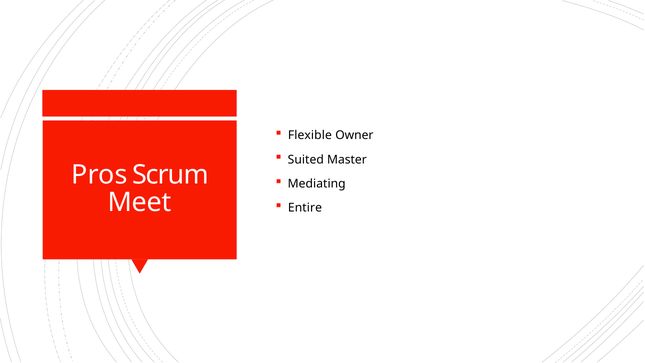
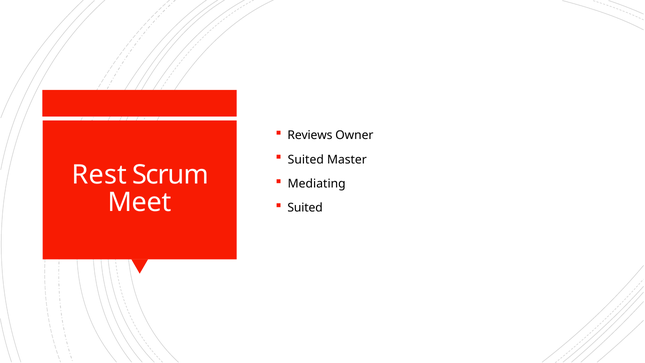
Flexible: Flexible -> Reviews (310, 135)
Pros: Pros -> Rest (99, 175)
Entire: Entire -> Suited (305, 208)
